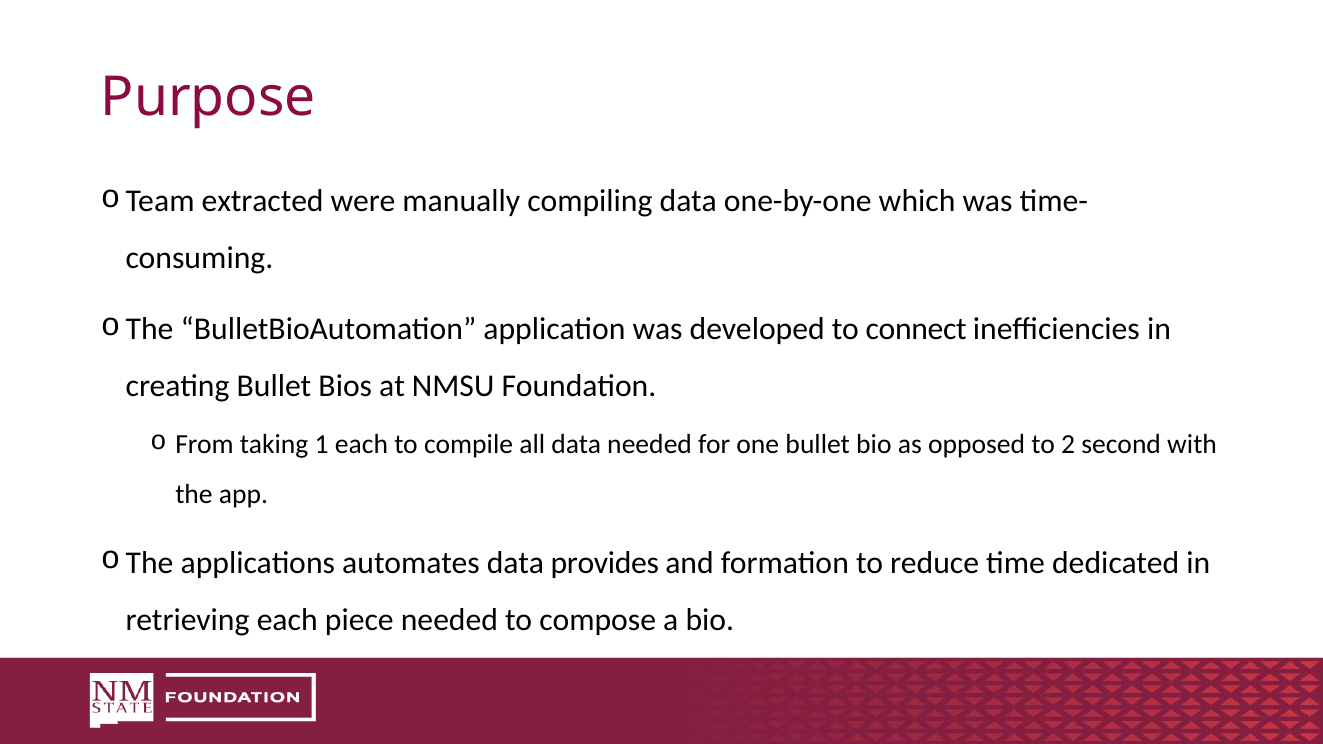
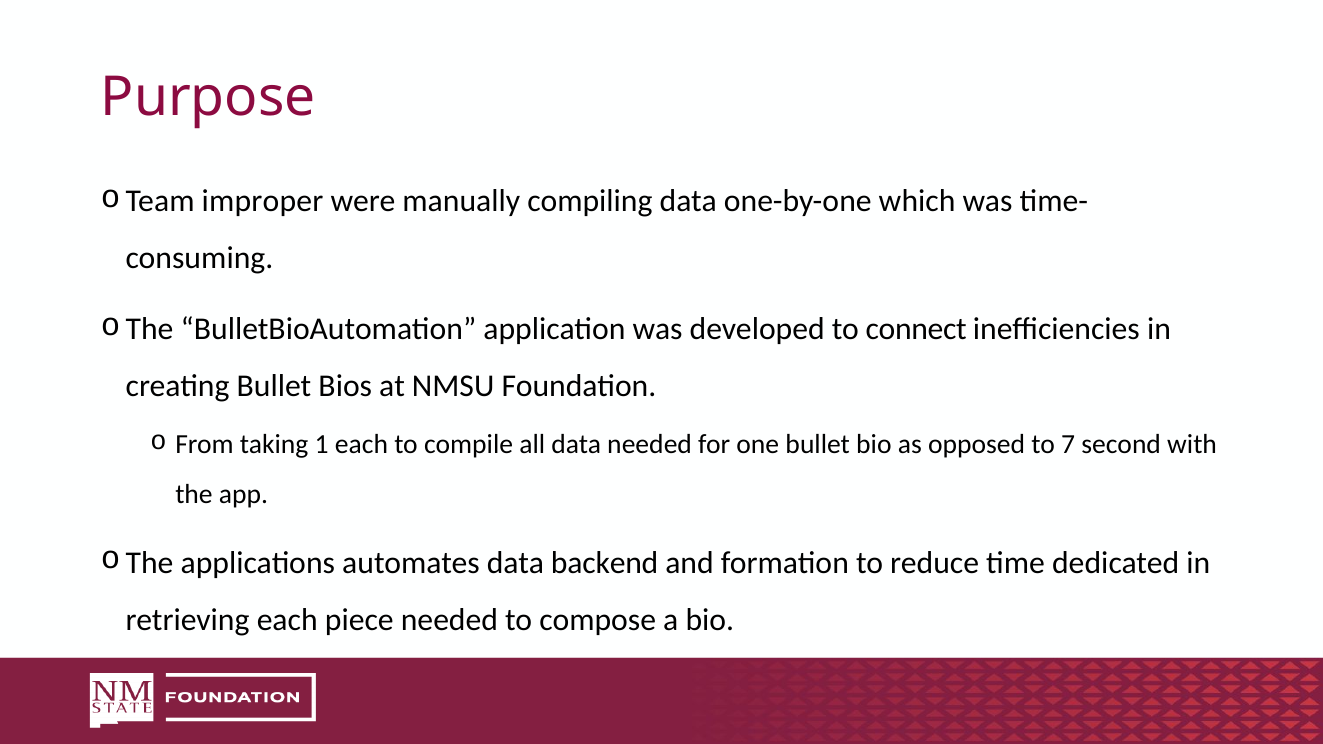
extracted: extracted -> improper (262, 201)
2: 2 -> 7 (1068, 445)
provides: provides -> backend (605, 563)
